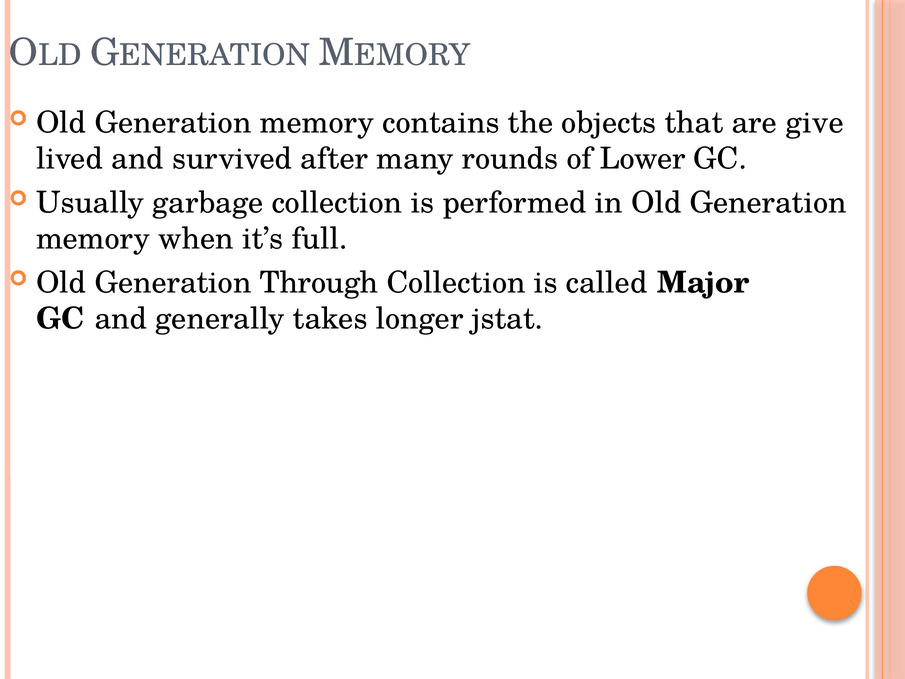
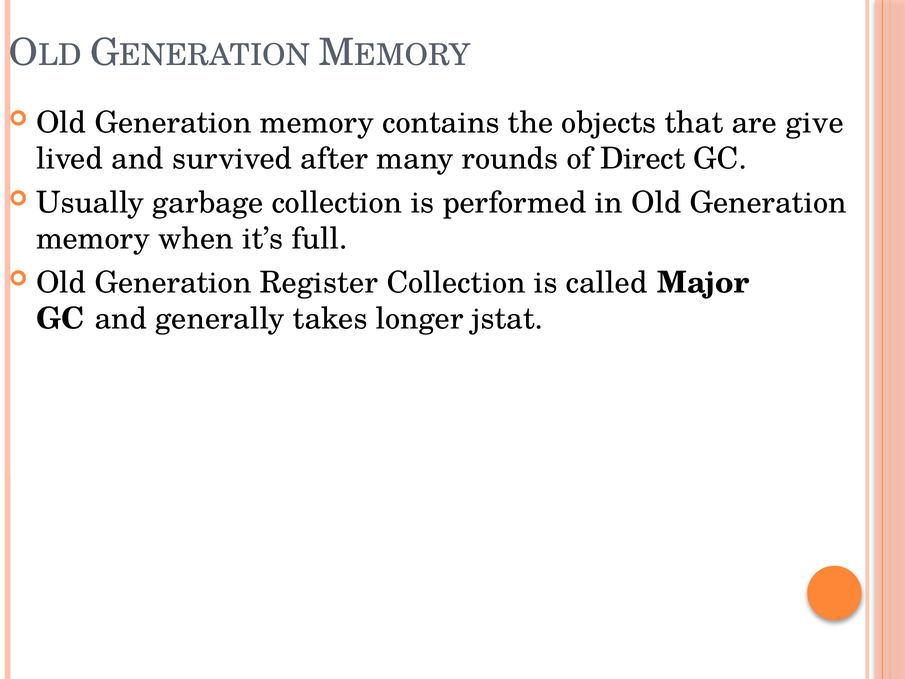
Lower: Lower -> Direct (643, 159)
Through: Through -> Register (319, 283)
